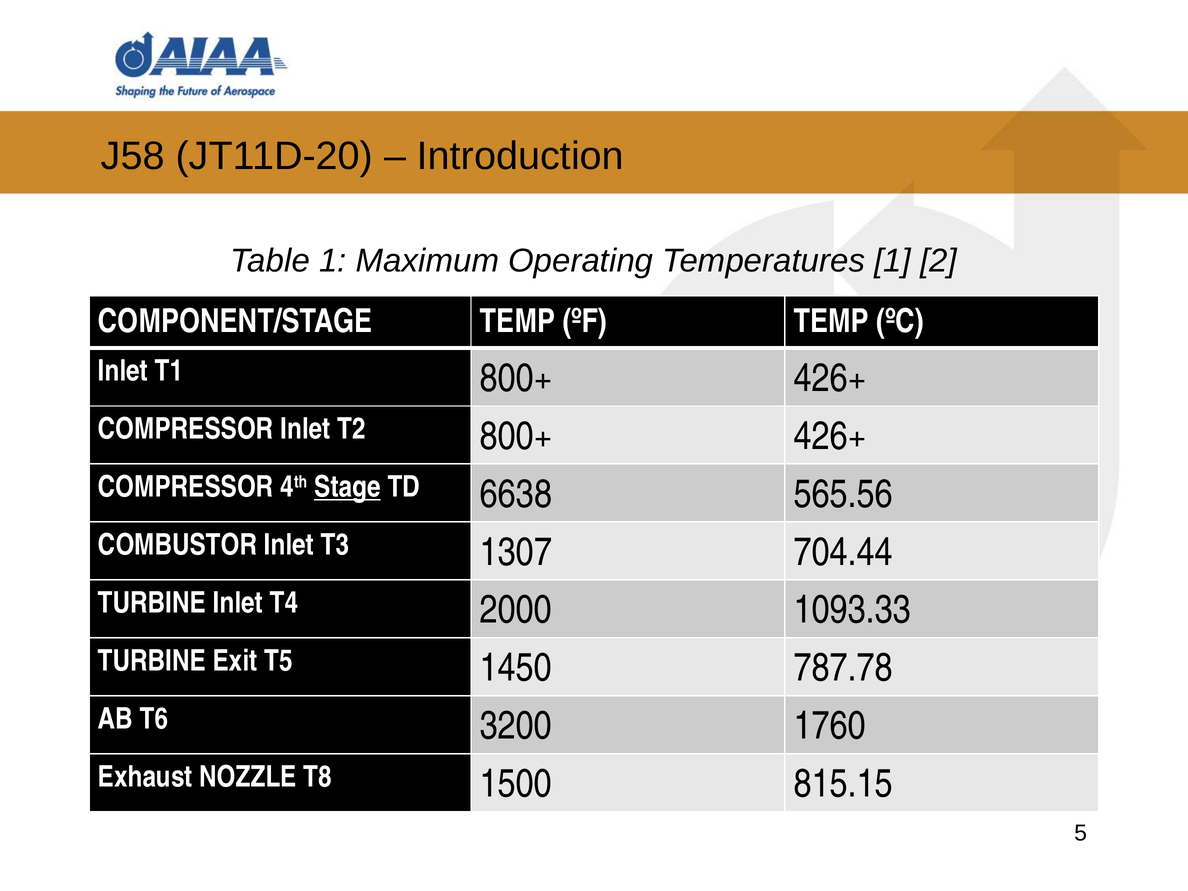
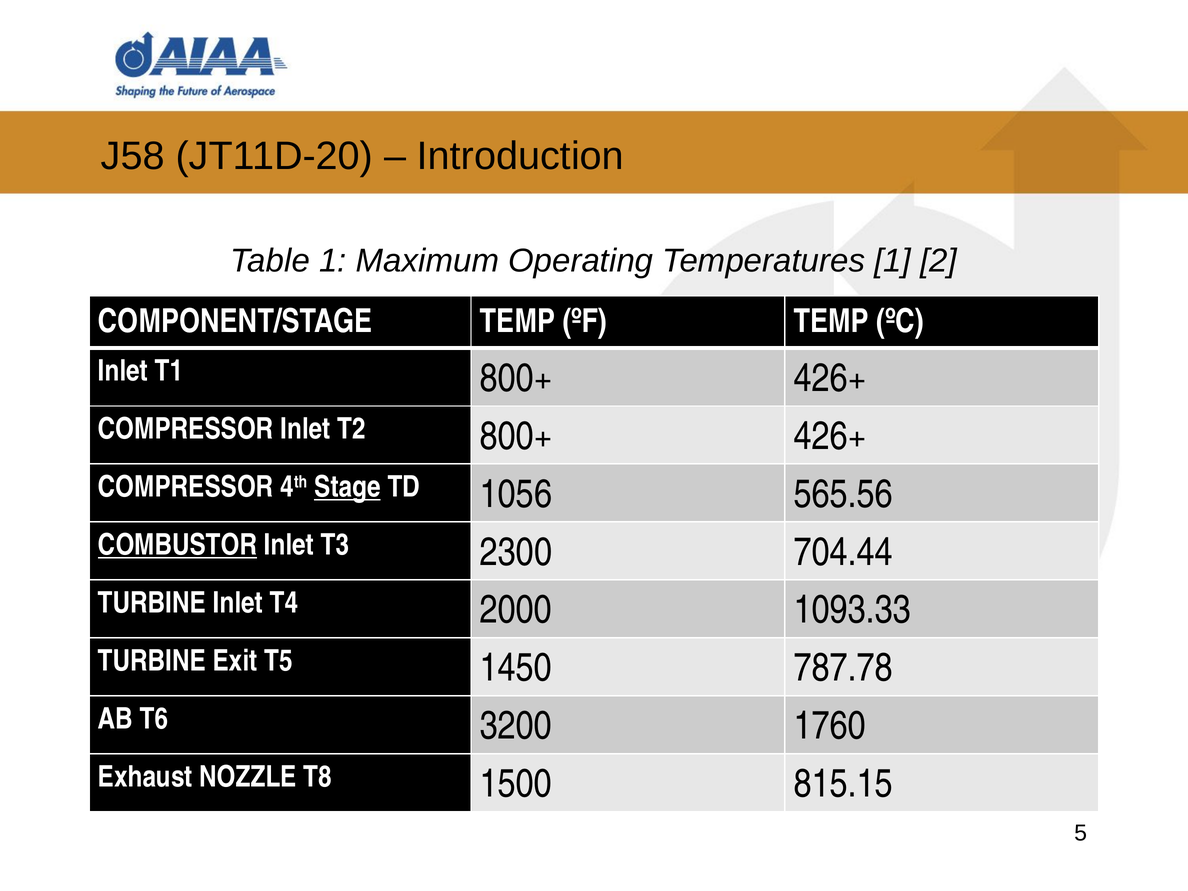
6638: 6638 -> 1056 (516, 494)
COMBUSTOR underline: none -> present (178, 545)
1307: 1307 -> 2300 (516, 552)
